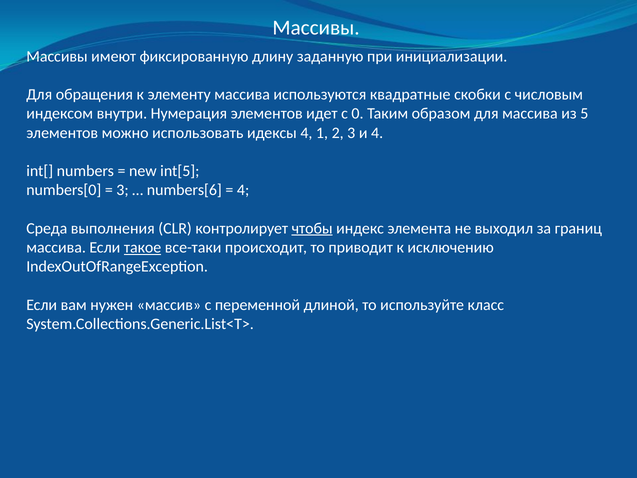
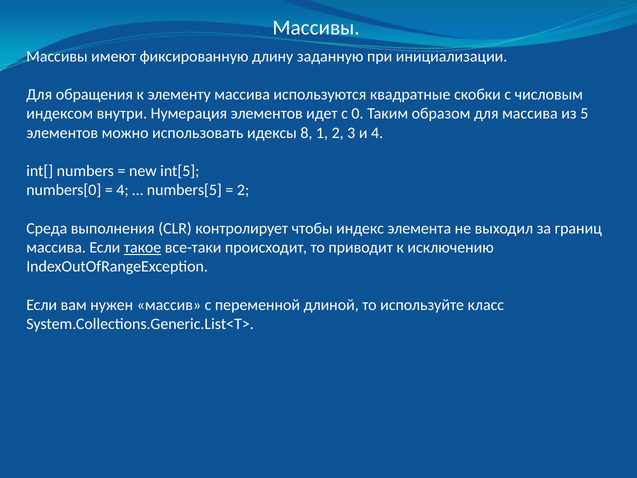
идексы 4: 4 -> 8 (306, 133)
3: 3 -> 4 (123, 190)
numbers[6: numbers[6 -> numbers[5 (184, 190)
4: 4 -> 2 (243, 190)
чтобы underline: present -> none (312, 228)
